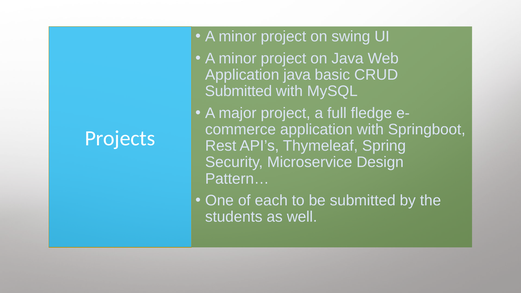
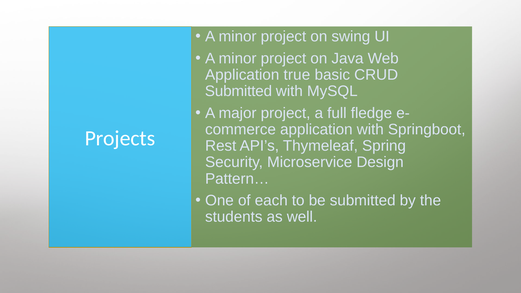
Application java: java -> true (297, 75)
